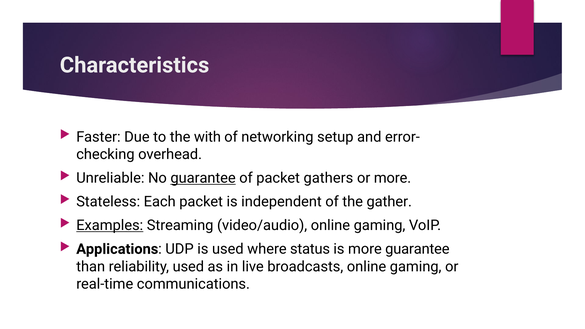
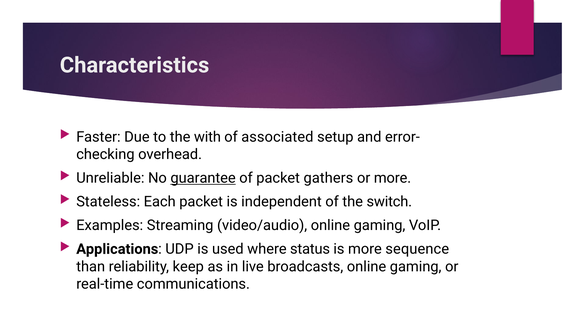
networking: networking -> associated (277, 137)
gather: gather -> switch (389, 202)
Examples underline: present -> none (110, 225)
more guarantee: guarantee -> sequence (417, 249)
reliability used: used -> keep (188, 267)
